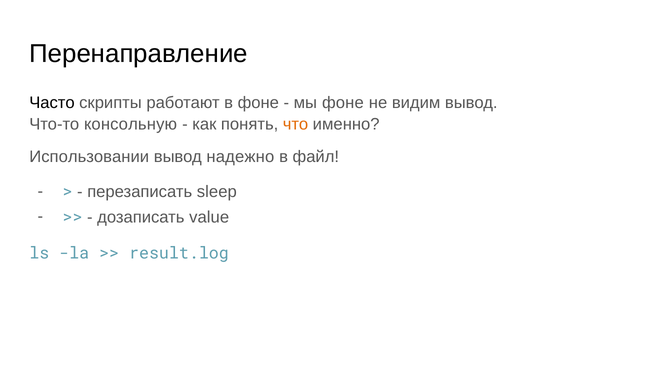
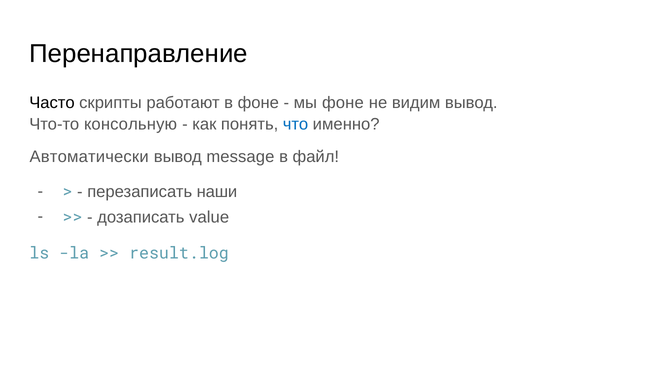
что colour: orange -> blue (296, 124)
Использовании: Использовании -> Автоматически (89, 157)
надежно: надежно -> message (240, 157)
sleep: sleep -> наши (217, 192)
